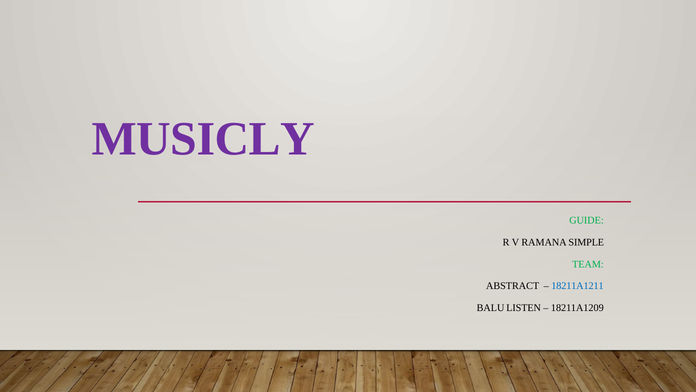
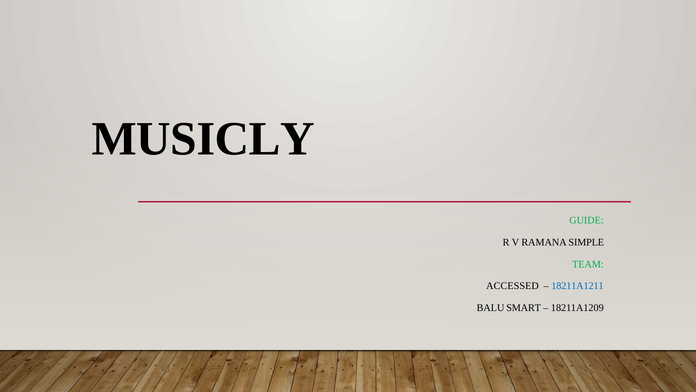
MUSICLY colour: purple -> black (203, 139)
ABSTRACT: ABSTRACT -> ACCESSED (513, 286)
LISTEN: LISTEN -> SMART (524, 308)
